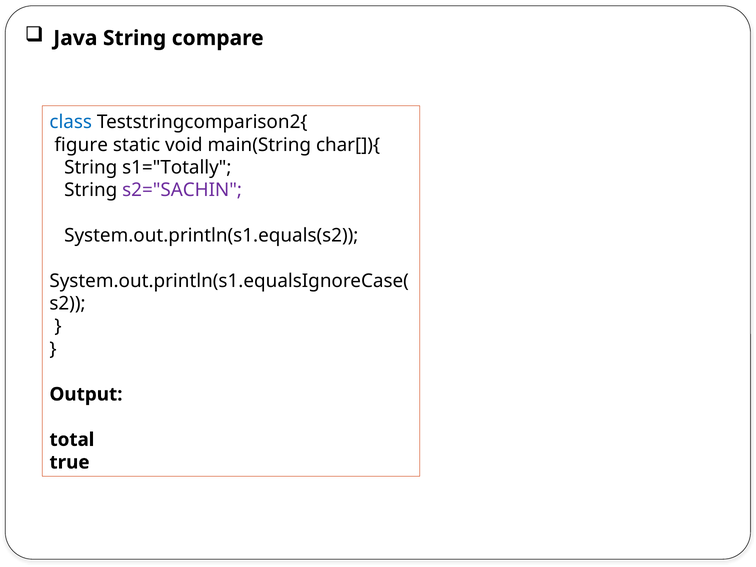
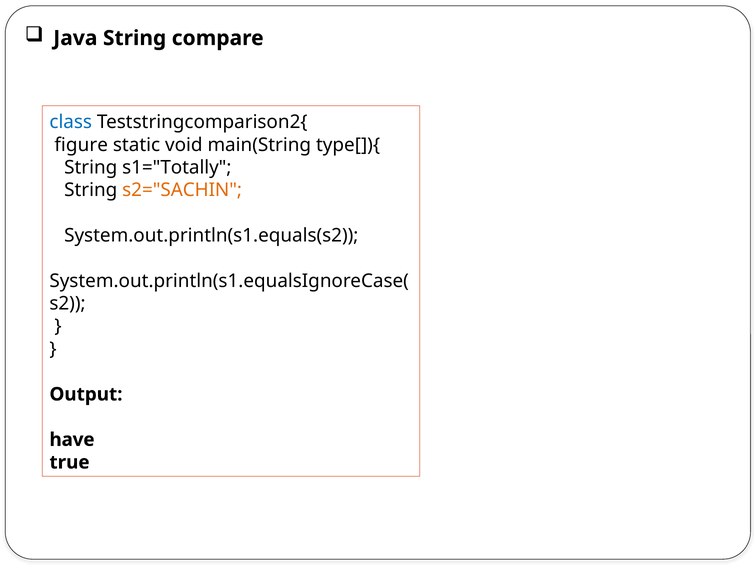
char[]){: char[]){ -> type[]){ (348, 145)
s2="SACHIN colour: purple -> orange (182, 190)
total: total -> have (72, 440)
